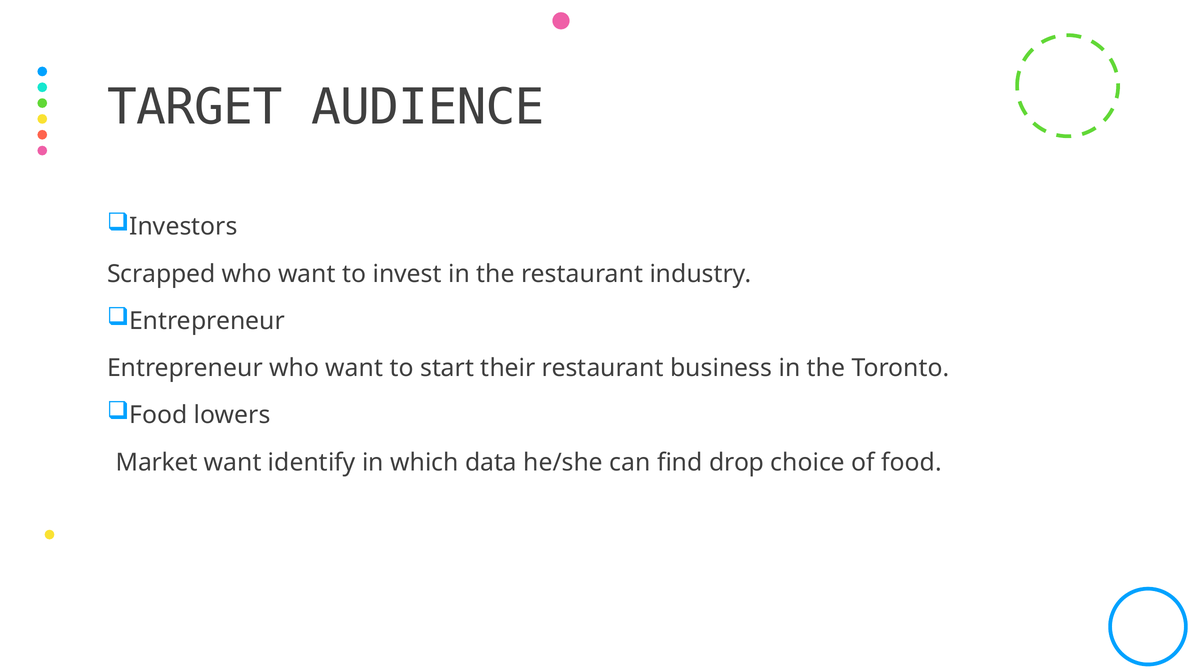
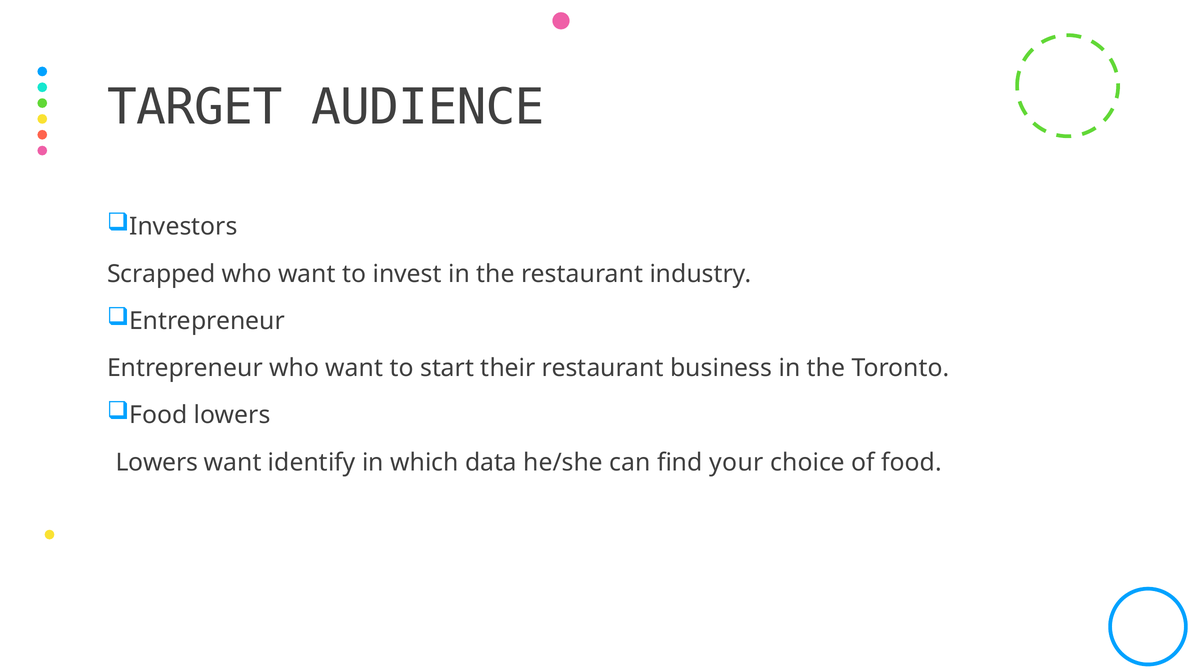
Market: Market -> Lowers (157, 462)
drop: drop -> your (736, 462)
